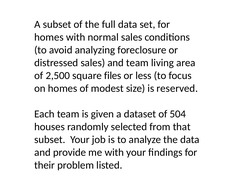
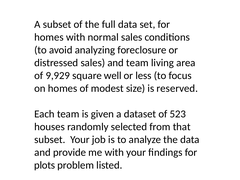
2,500: 2,500 -> 9,929 (58, 76)
files: files -> well (113, 76)
504: 504 -> 523 (178, 114)
their: their -> plots (45, 165)
